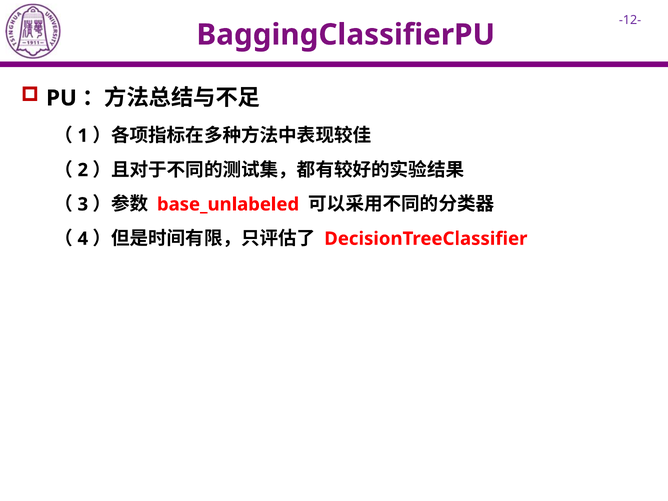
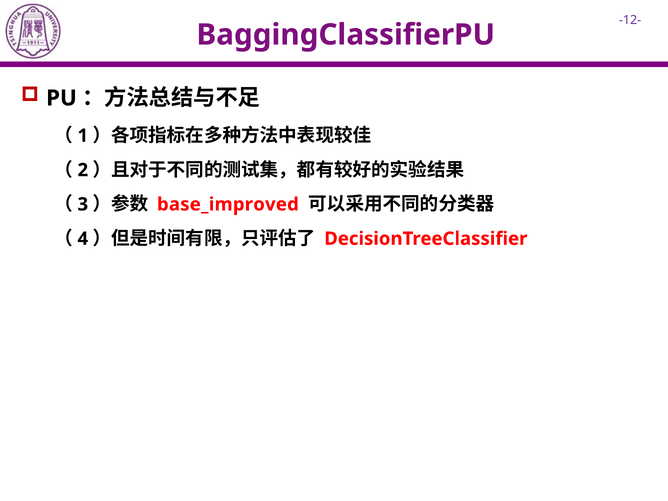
base_unlabeled: base_unlabeled -> base_improved (228, 204)
